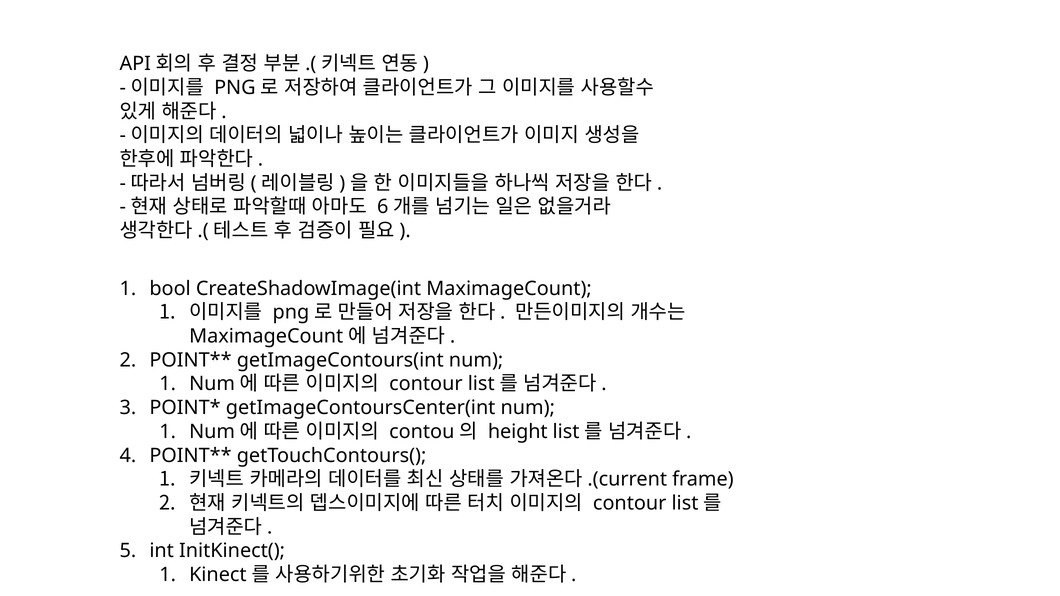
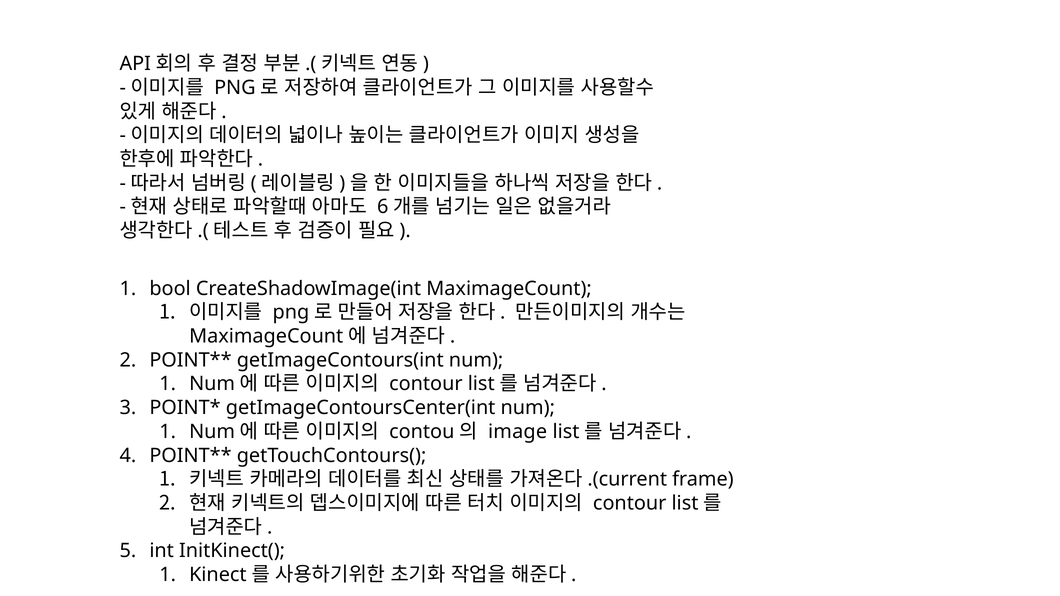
height: height -> image (518, 432)
